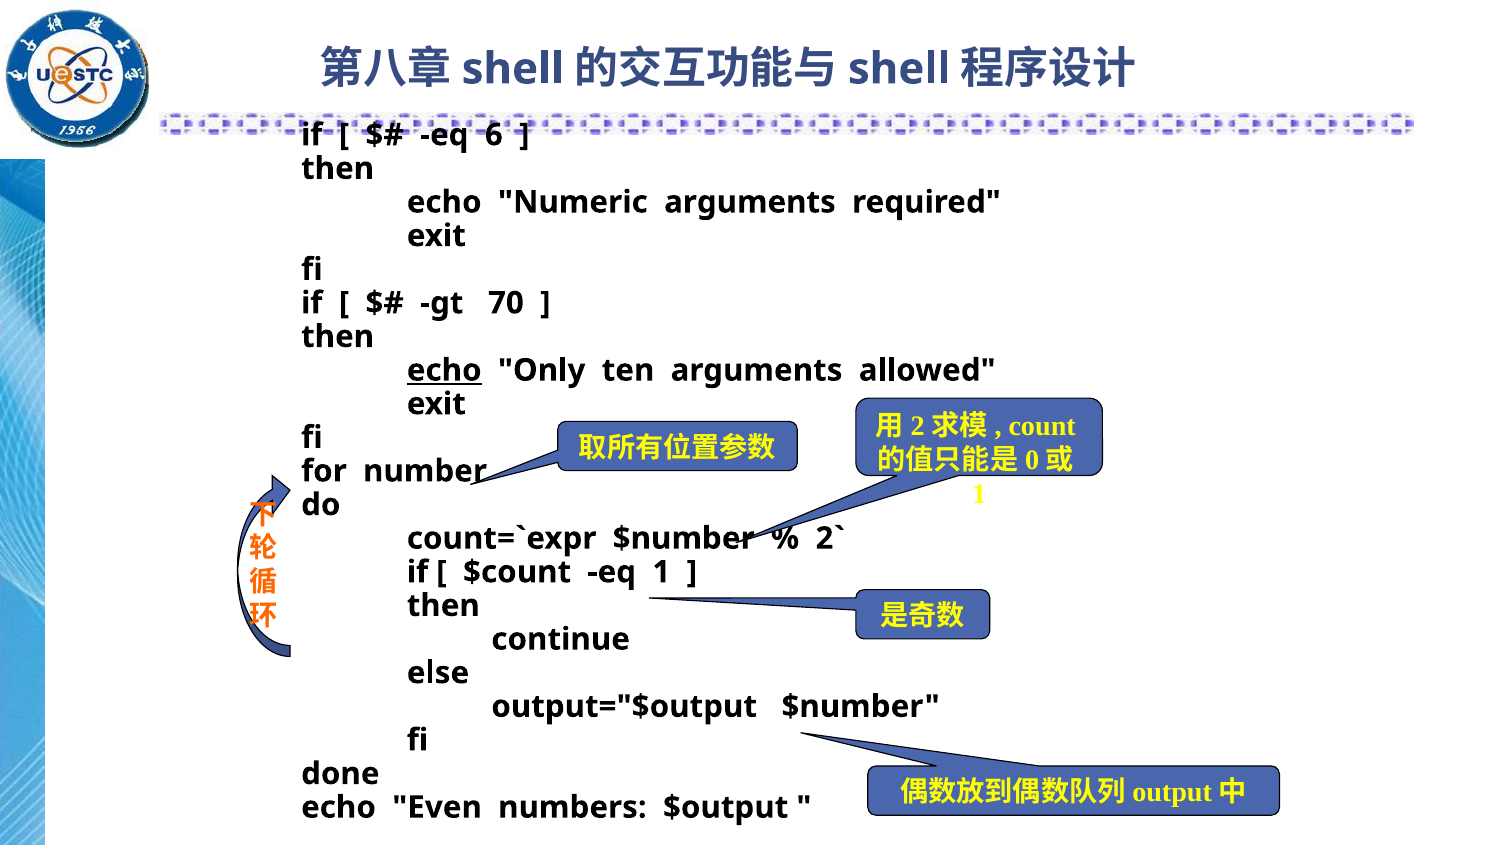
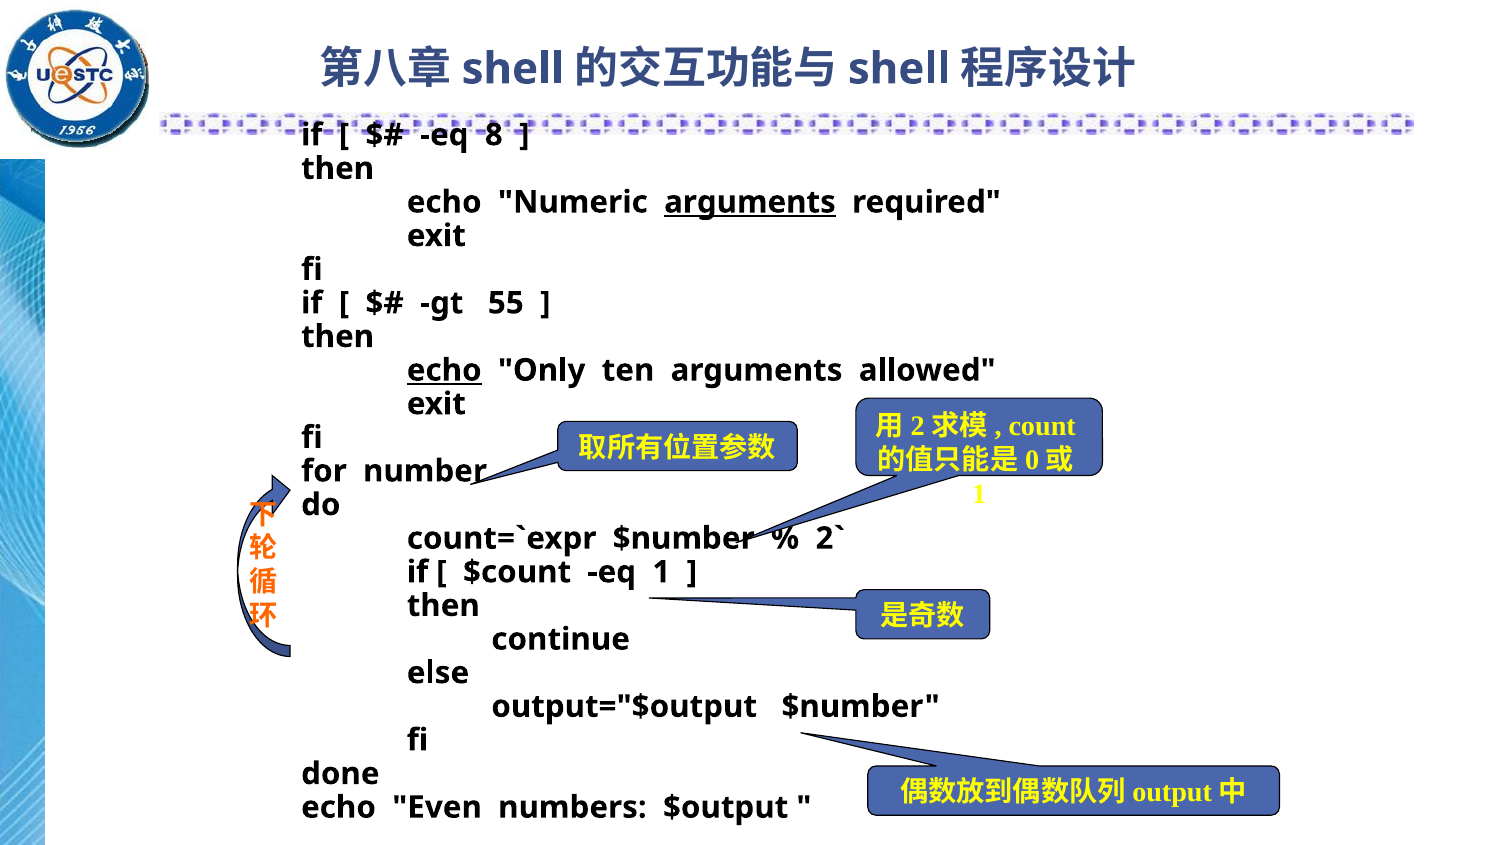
6: 6 -> 8 (494, 135)
arguments underline: none -> present (750, 202)
70: 70 -> 55 (506, 303)
